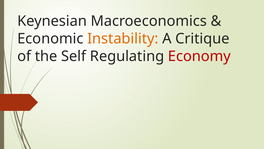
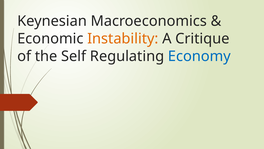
Economy colour: red -> blue (199, 56)
